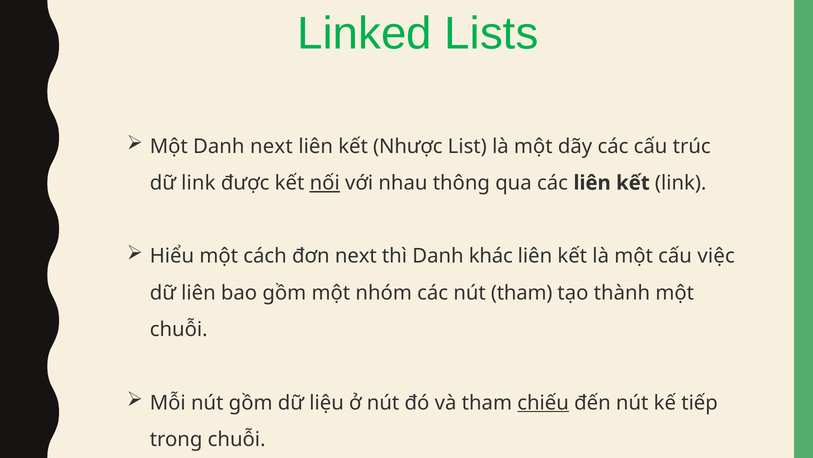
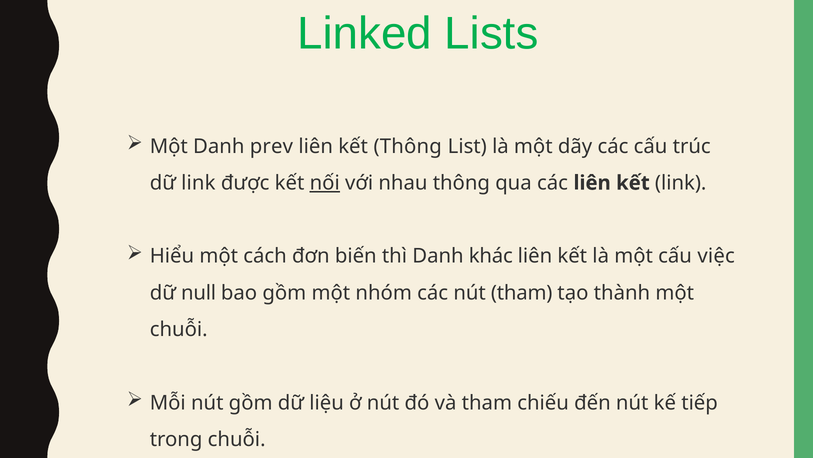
Danh next: next -> prev (271, 146)
kết Nhược: Nhược -> Thông (408, 146)
đơn next: next -> biến (356, 256)
dữ liên: liên -> null (199, 292)
chiếu underline: present -> none (543, 402)
